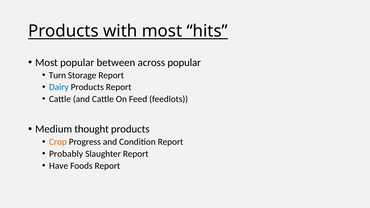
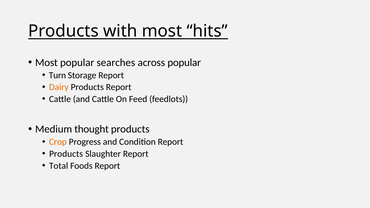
between: between -> searches (116, 63)
Dairy colour: blue -> orange (59, 87)
Probably: Probably -> Products (66, 154)
Have: Have -> Total (59, 166)
